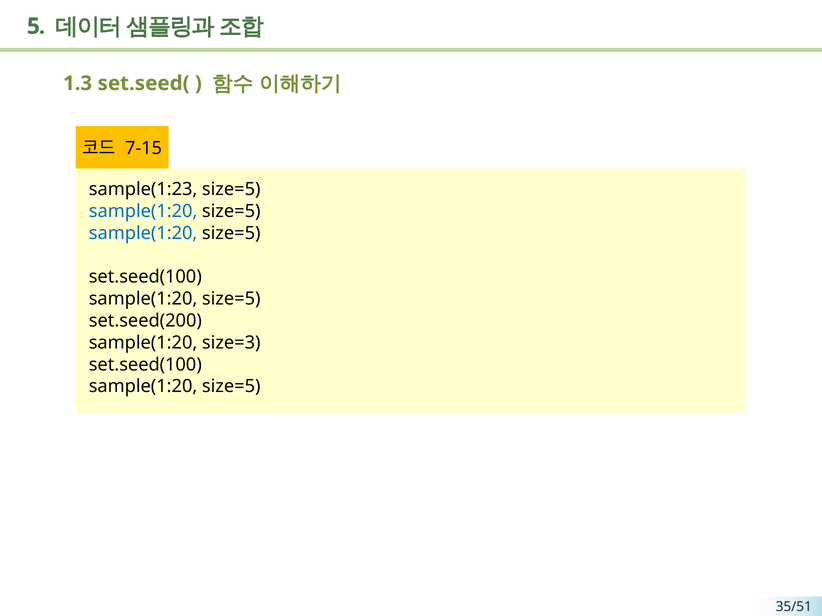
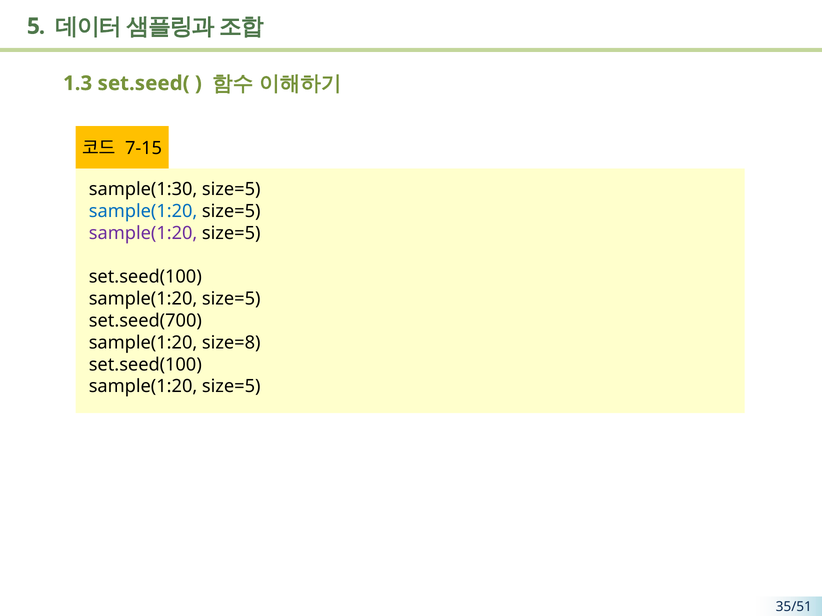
sample(1:23: sample(1:23 -> sample(1:30 (143, 190)
sample(1:20 colour: blue -> purple (143, 233)
set.seed(200: set.seed(200 -> set.seed(700 (145, 321)
size=3: size=3 -> size=8 (231, 343)
